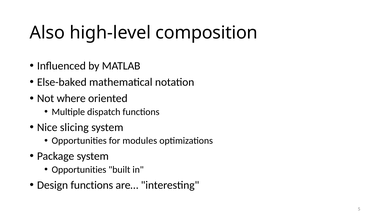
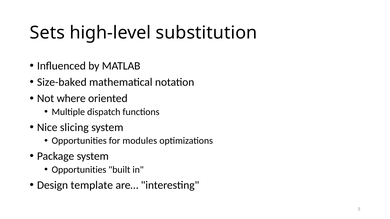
Also: Also -> Sets (47, 33)
composition: composition -> substitution (206, 33)
Else-baked: Else-baked -> Size-baked (62, 82)
Design functions: functions -> template (92, 185)
